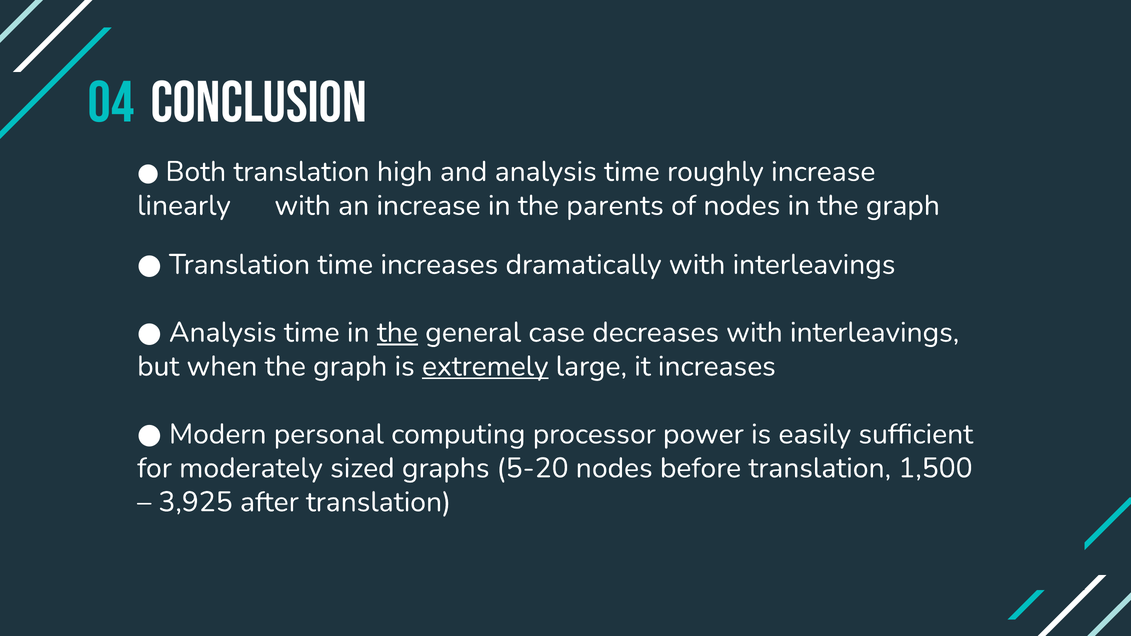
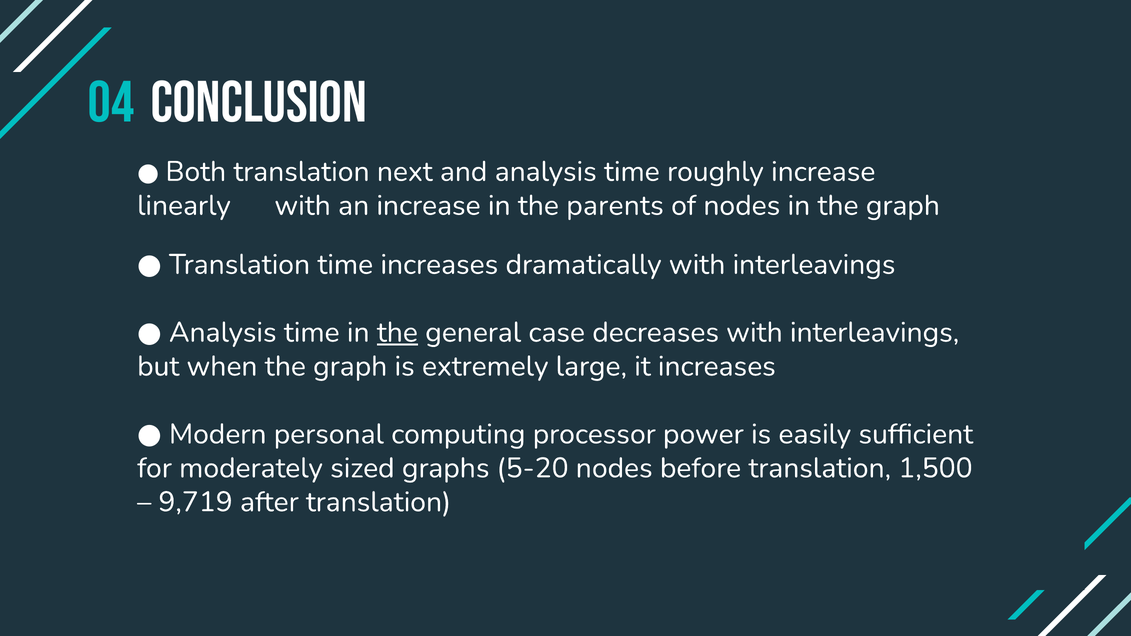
high: high -> next (405, 172)
extremely underline: present -> none (485, 366)
3,925: 3,925 -> 9,719 (196, 502)
